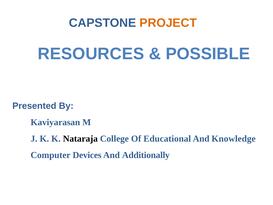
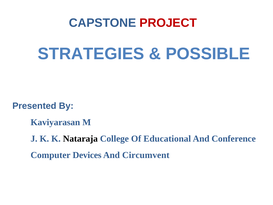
PROJECT colour: orange -> red (168, 23)
RESOURCES: RESOURCES -> STRATEGIES (91, 54)
Knowledge: Knowledge -> Conference (234, 138)
Additionally: Additionally -> Circumvent (146, 155)
